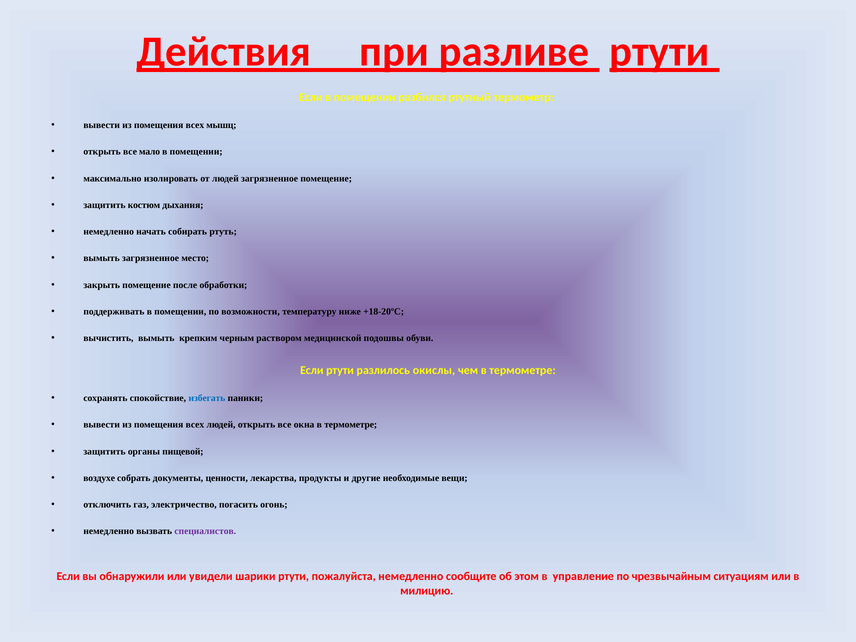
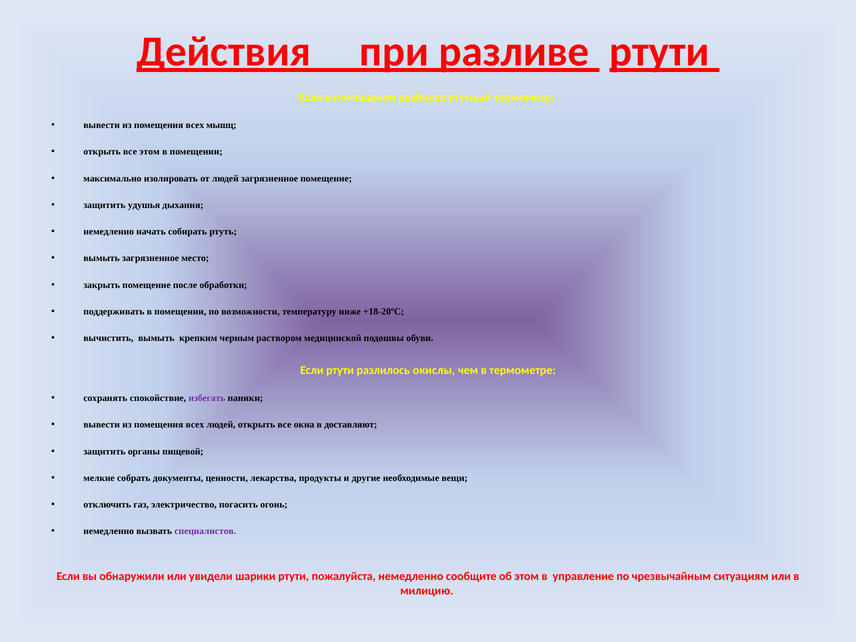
все мало: мало -> этом (150, 152)
костюм: костюм -> удушья (144, 205)
избегать colour: blue -> purple (207, 398)
окна в термометре: термометре -> доставляют (351, 425)
воздухе: воздухе -> мелкие (99, 478)
